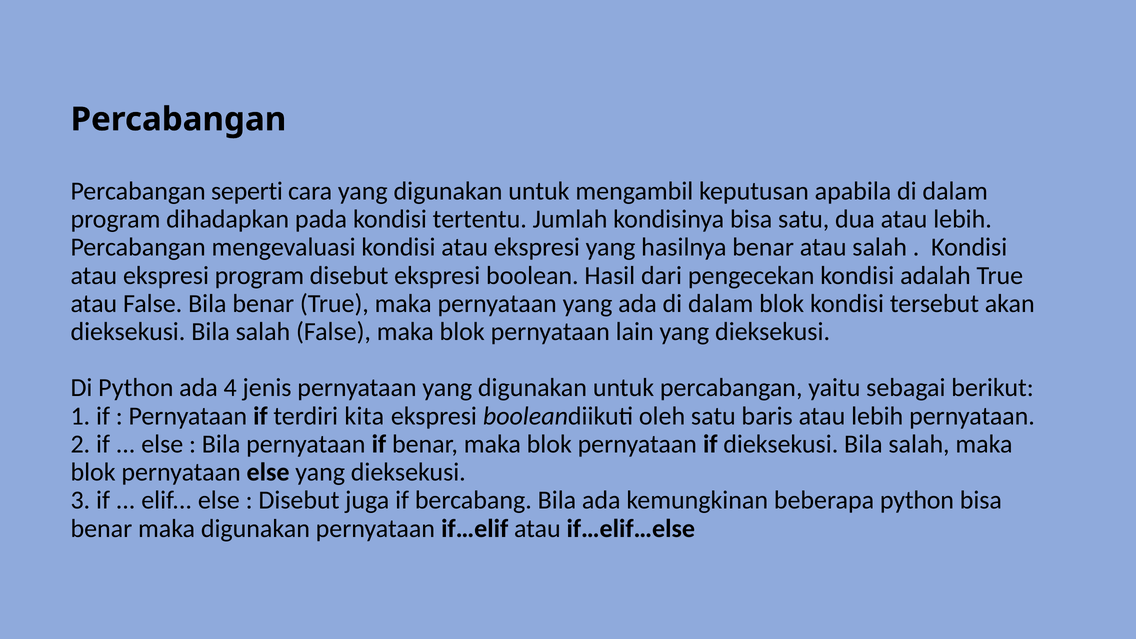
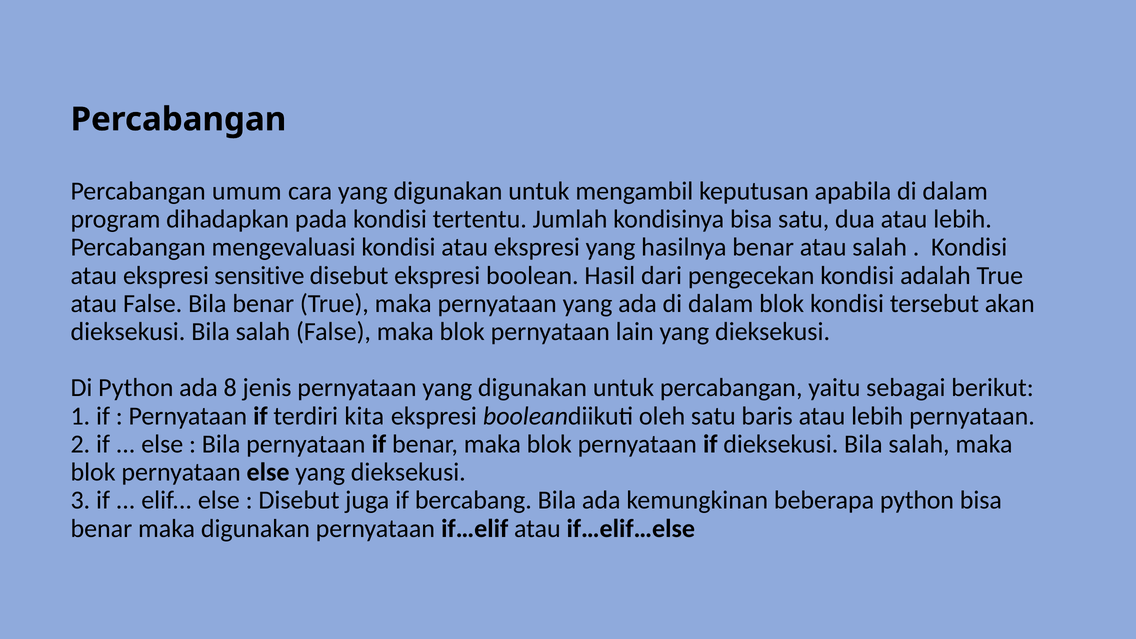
seperti: seperti -> umum (247, 191)
ekspresi program: program -> sensitive (259, 275)
4: 4 -> 8 (230, 388)
